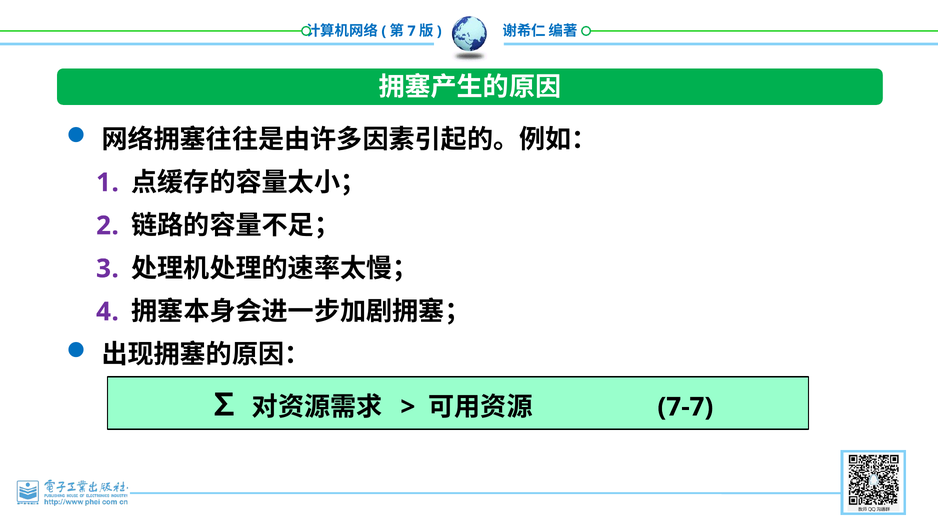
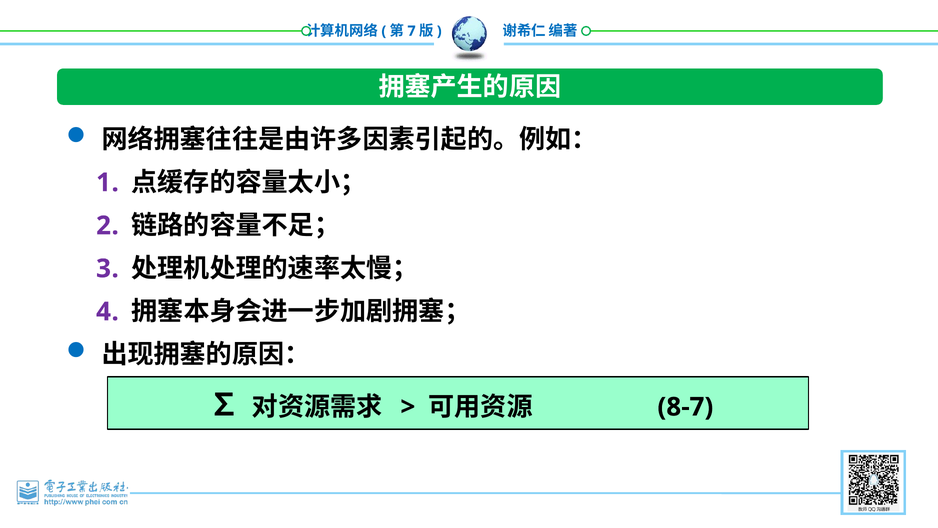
7-7: 7-7 -> 8-7 (685, 407)
